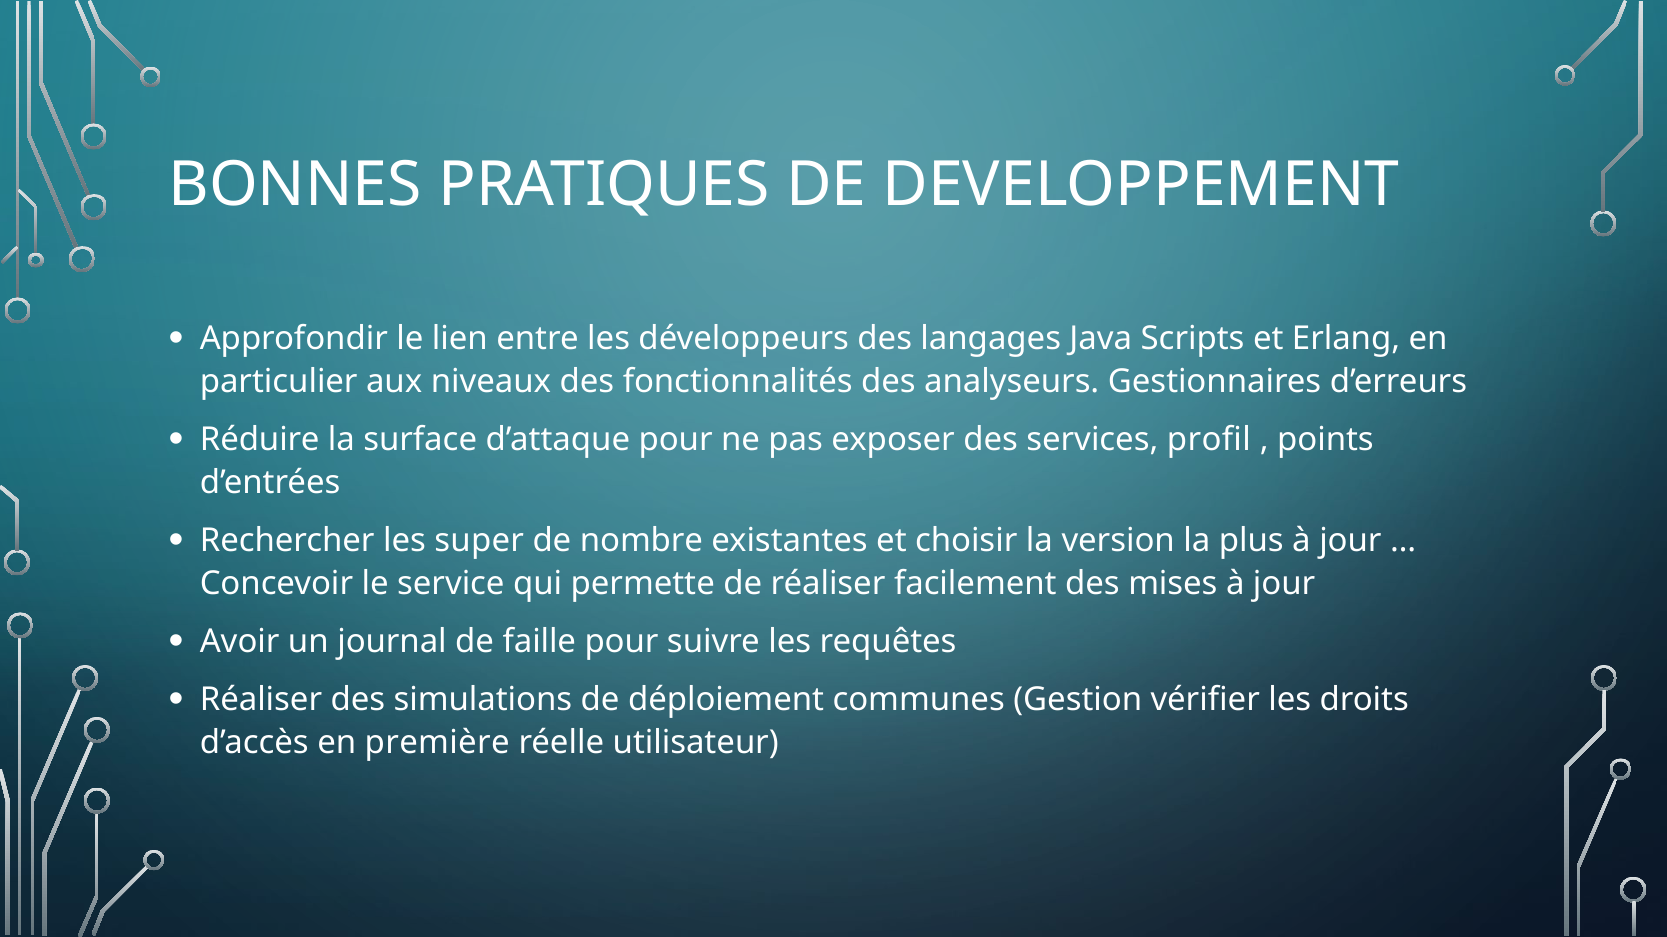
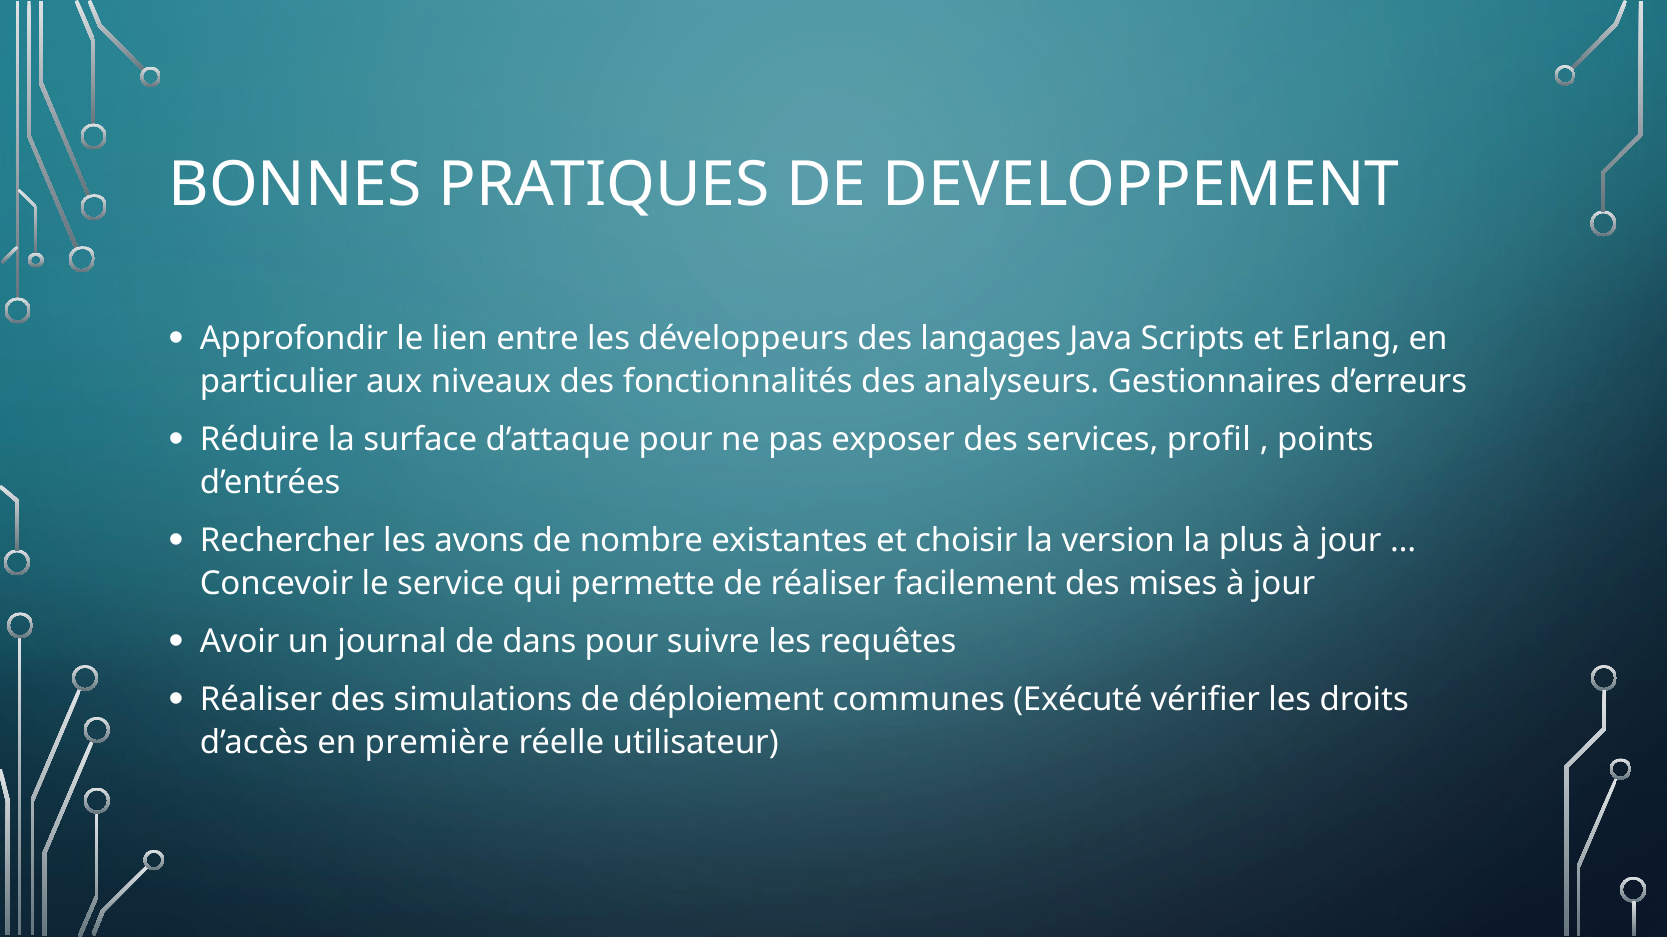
super: super -> avons (479, 541)
faille: faille -> dans (539, 642)
Gestion: Gestion -> Exécuté (1078, 701)
